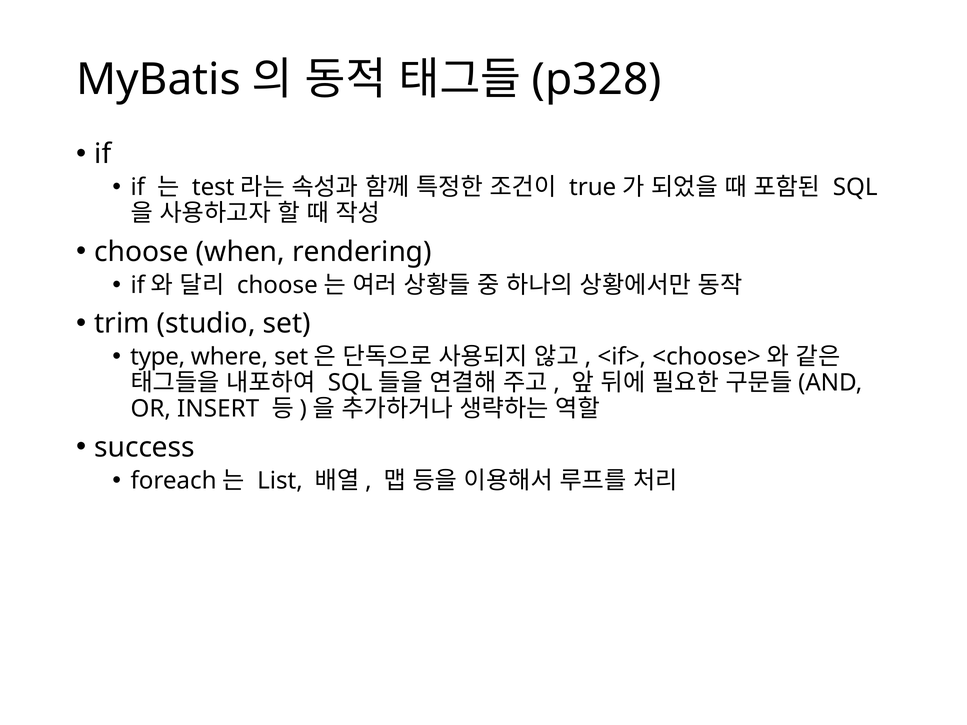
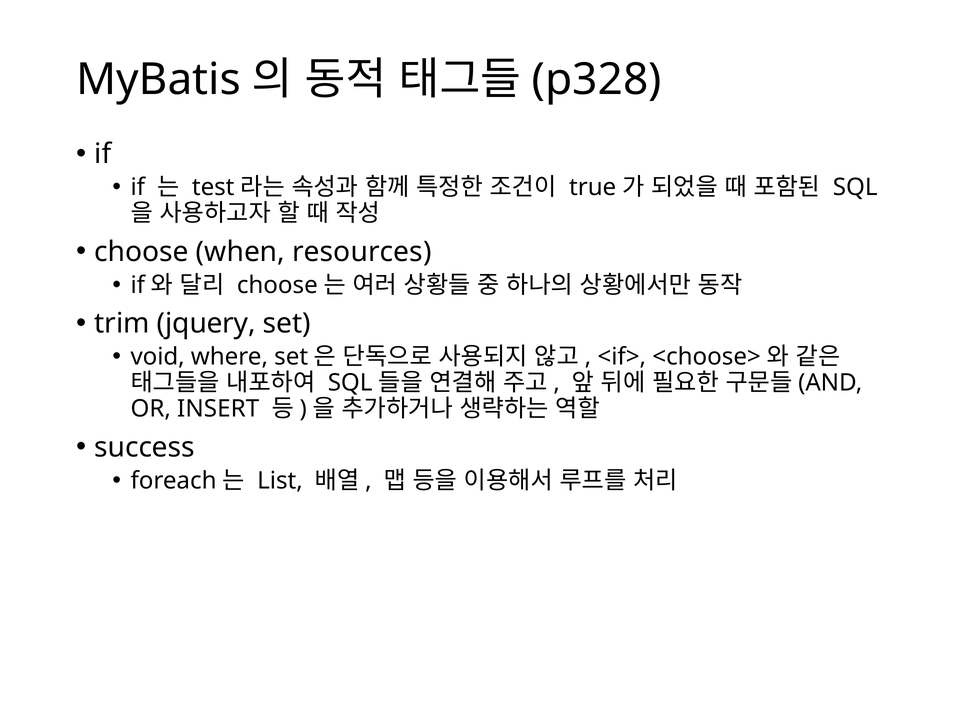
rendering: rendering -> resources (362, 252)
studio: studio -> jquery (206, 324)
type: type -> void (158, 357)
